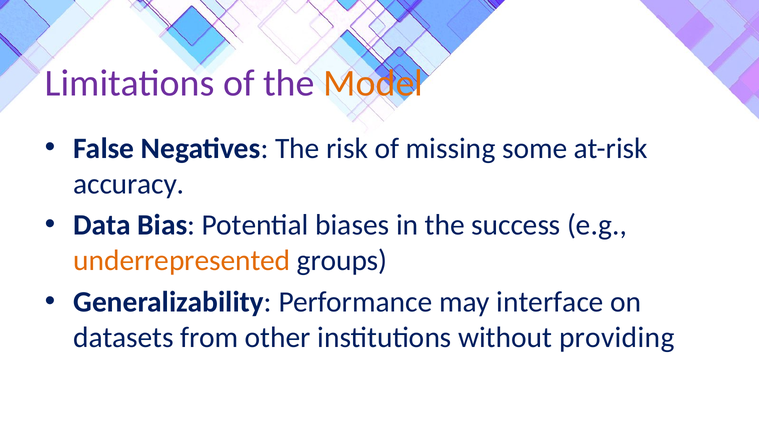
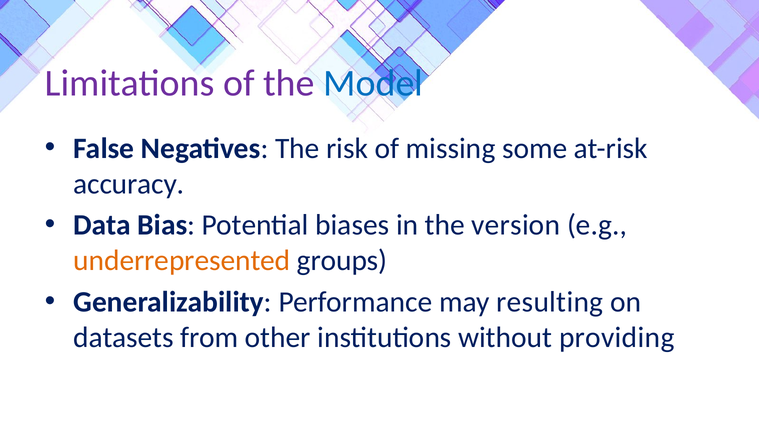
Model colour: orange -> blue (373, 83)
success: success -> version (516, 225)
interface: interface -> resulting (550, 302)
